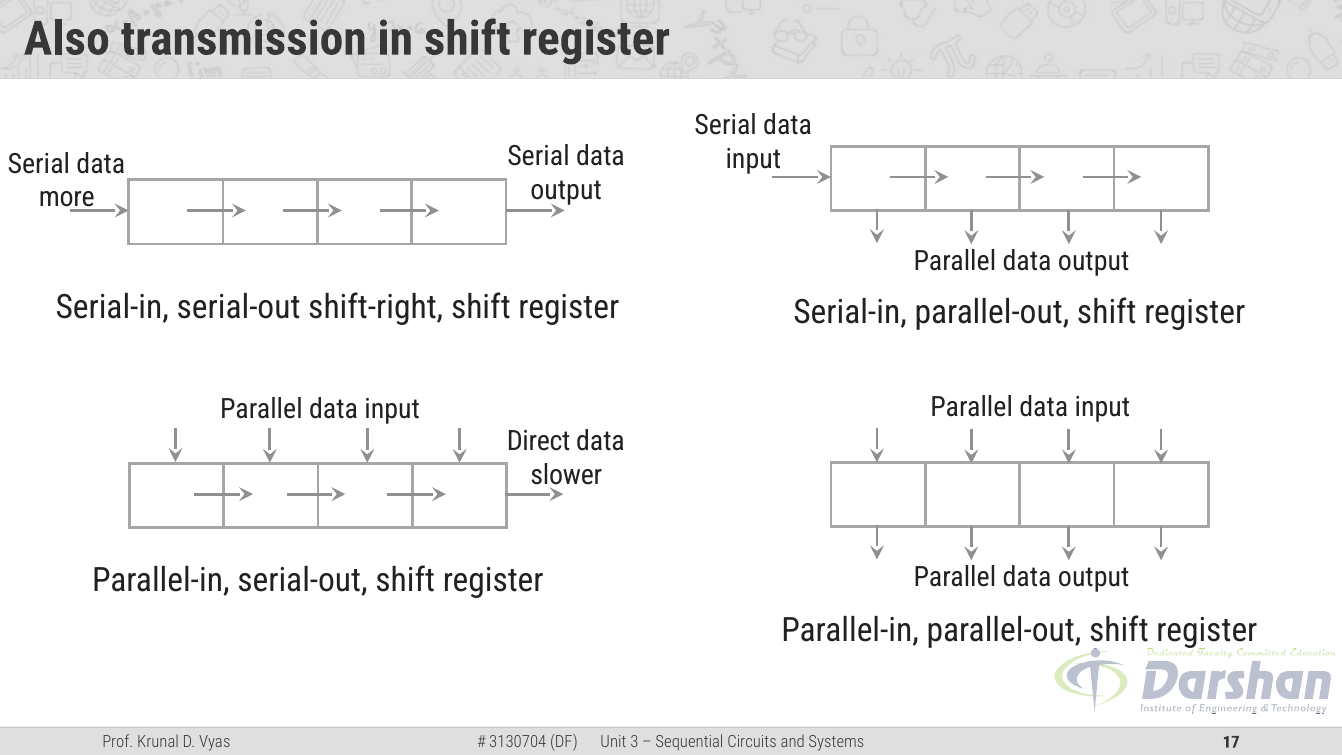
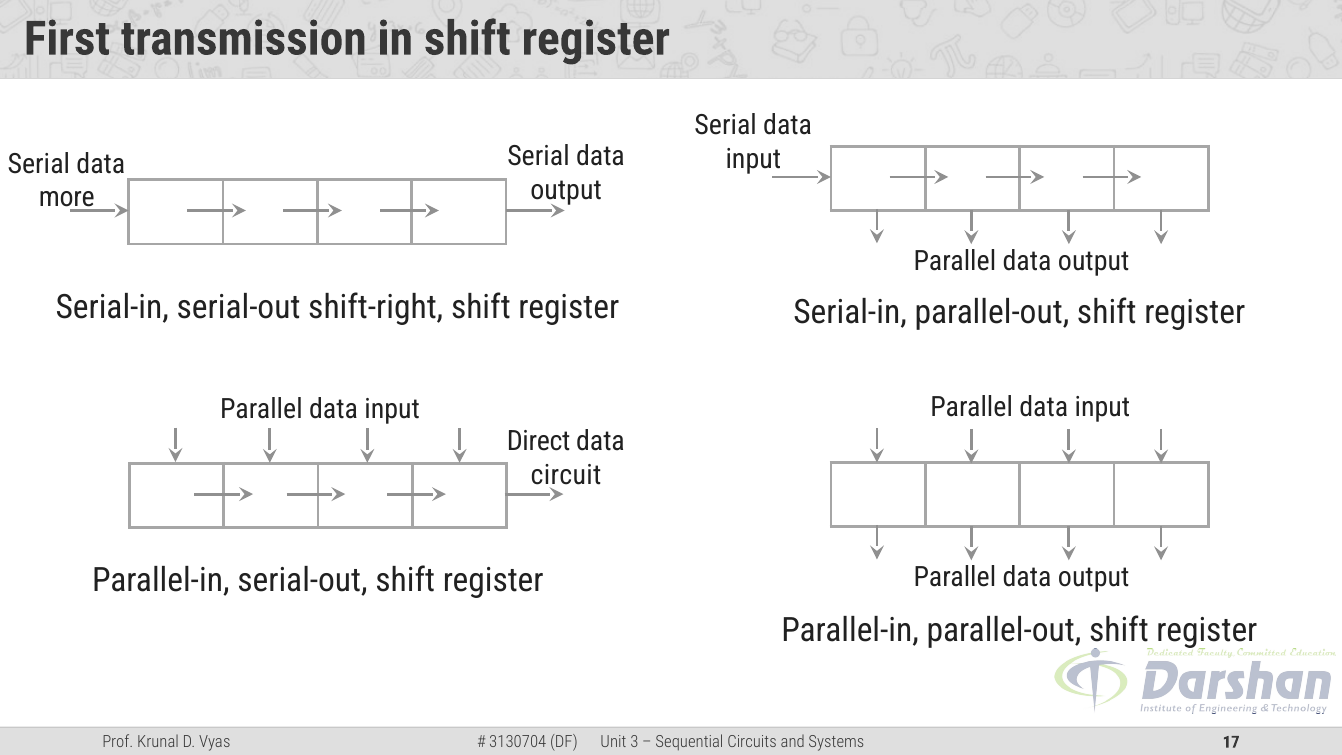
Also: Also -> First (67, 39)
slower: slower -> circuit (566, 475)
